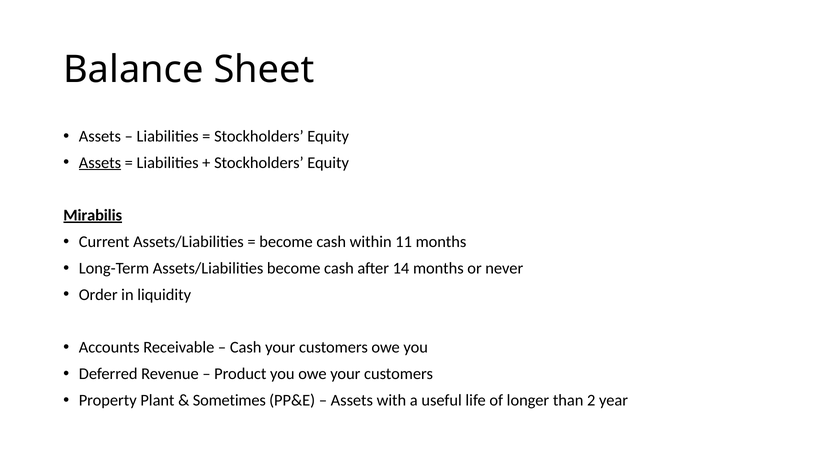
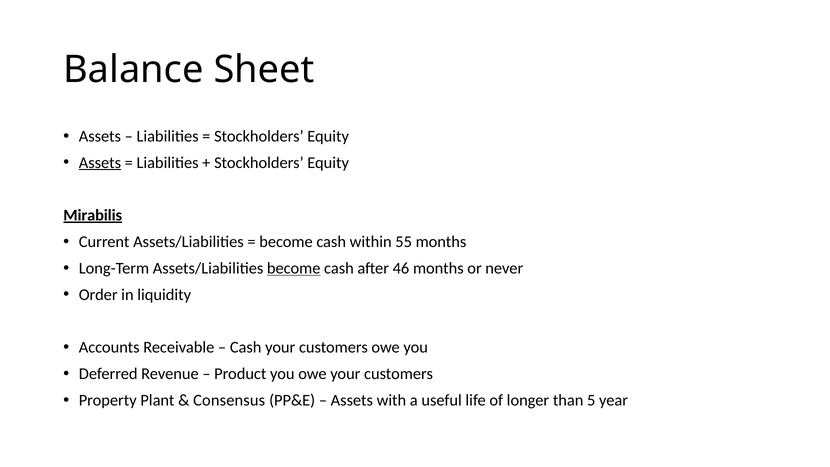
11: 11 -> 55 (404, 242)
become underline: none -> present (294, 268)
14: 14 -> 46 (401, 268)
Sometimes: Sometimes -> Consensus (229, 400)
2: 2 -> 5 (591, 400)
